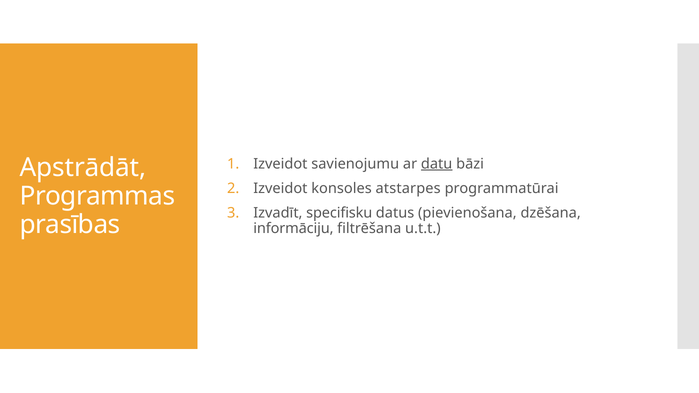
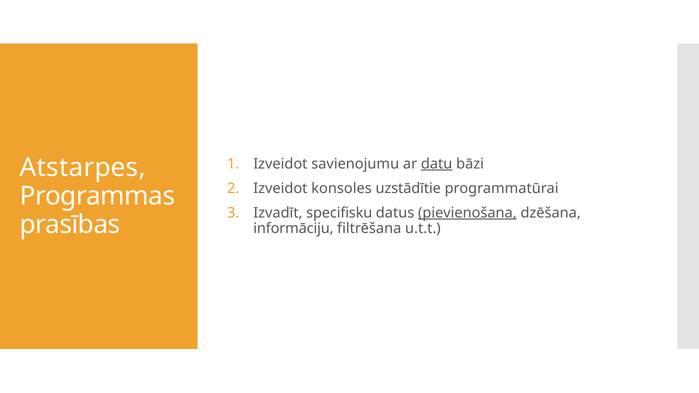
Apstrādāt: Apstrādāt -> Atstarpes (83, 168)
atstarpes: atstarpes -> uzstādītie (408, 188)
pievienošana underline: none -> present (467, 213)
